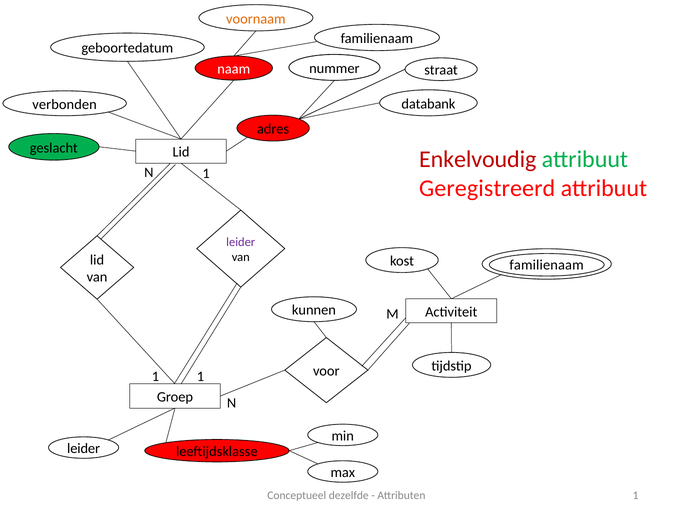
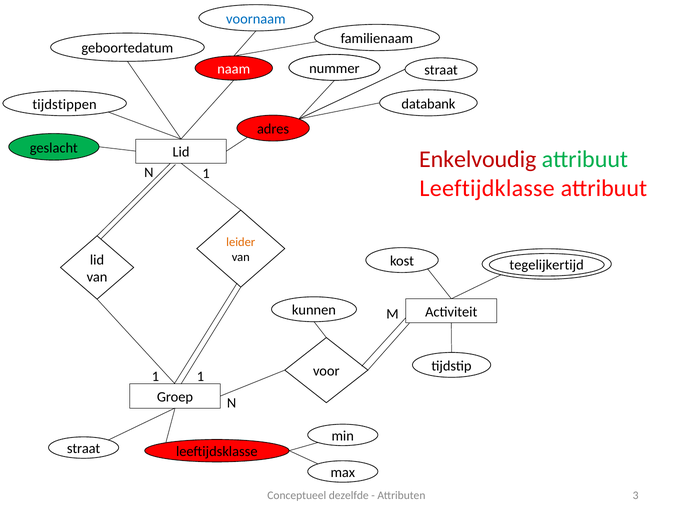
voornaam colour: orange -> blue (256, 19)
verbonden: verbonden -> tijdstippen (65, 104)
Geregistreerd: Geregistreerd -> Leeftijdklasse (487, 189)
leider colour: purple -> orange (241, 242)
familienaam: familienaam -> tegelijkertijd (547, 265)
leider: leider -> straat (84, 449)
Attributen 1: 1 -> 3 (636, 496)
